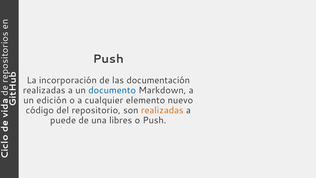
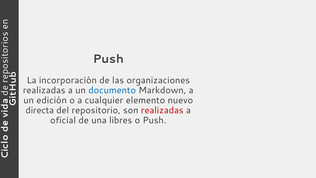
documentación: documentación -> organizaciones (158, 80)
código: código -> directa (40, 110)
realizadas colour: orange -> red (162, 110)
puede: puede -> oficial (63, 120)
